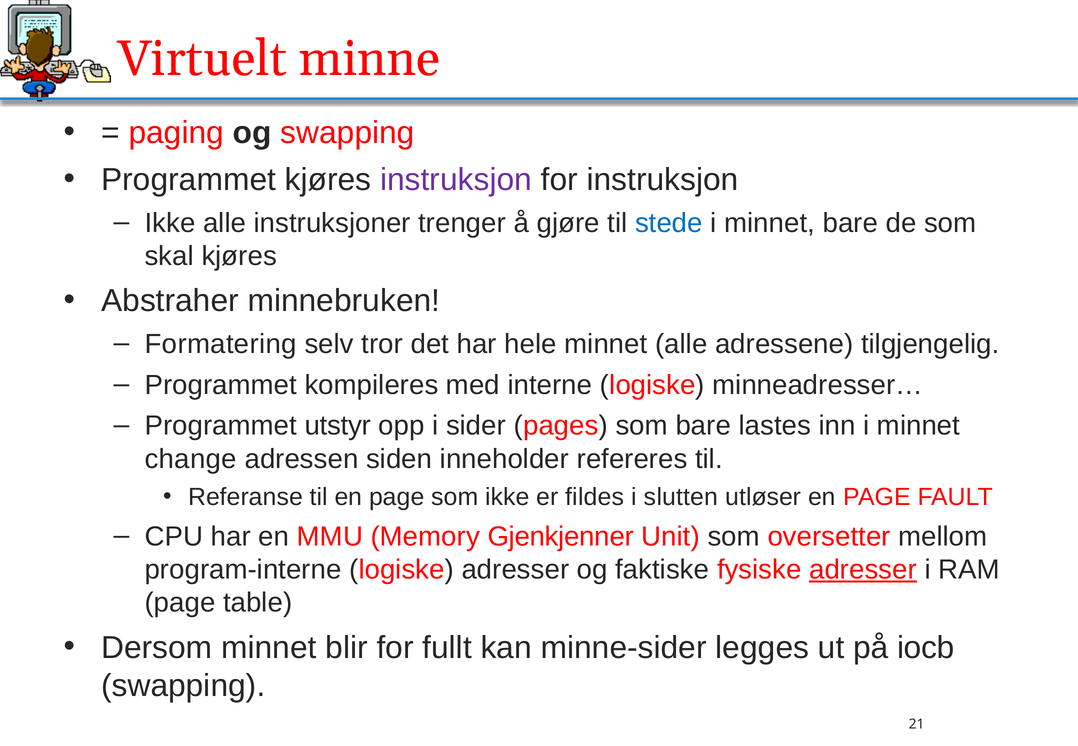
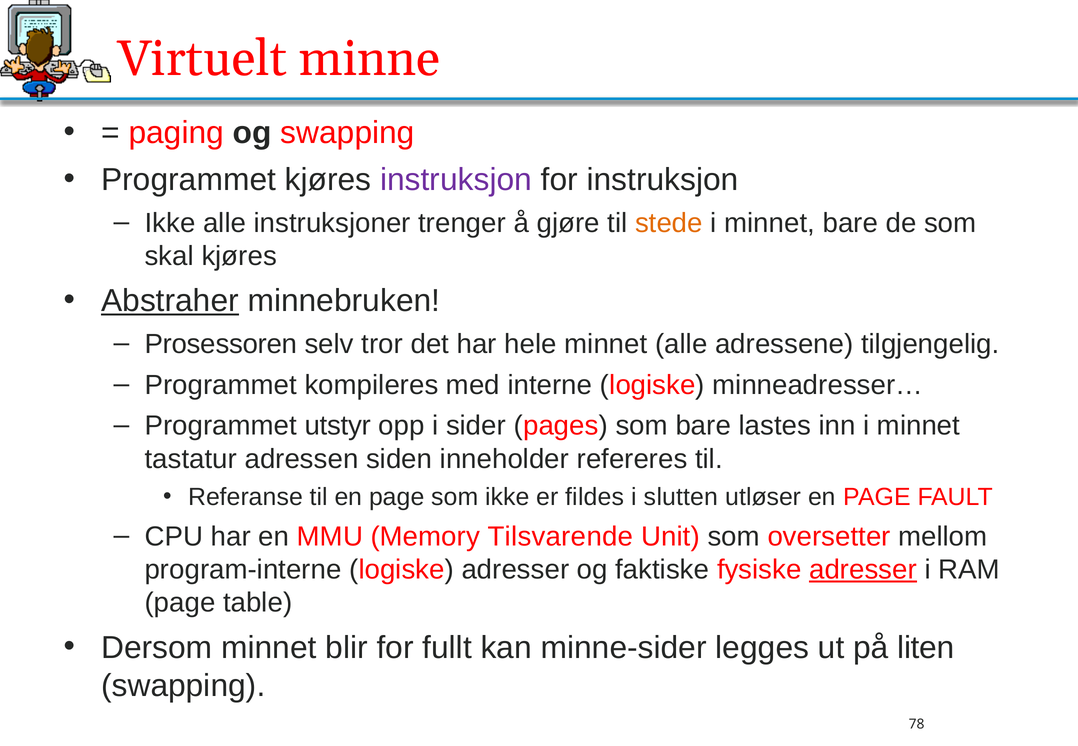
stede colour: blue -> orange (669, 223)
Abstraher underline: none -> present (170, 301)
Formatering: Formatering -> Prosessoren (221, 344)
change: change -> tastatur (191, 459)
Gjenkjenner: Gjenkjenner -> Tilsvarende (560, 537)
iocb: iocb -> liten (926, 648)
21: 21 -> 78 (917, 725)
